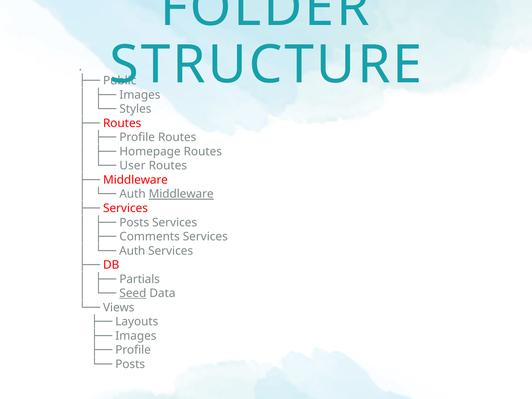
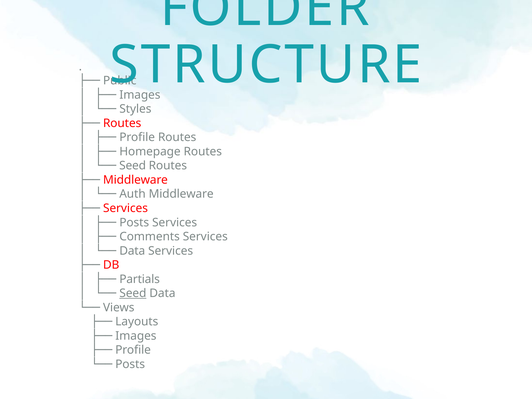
User: User -> Seed (133, 166)
Middleware underline: present -> none (181, 194)
Auth: Auth -> Data (132, 251)
